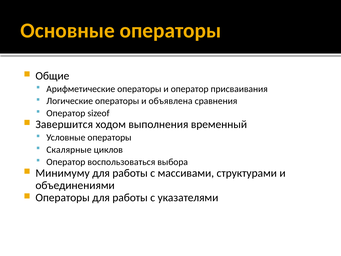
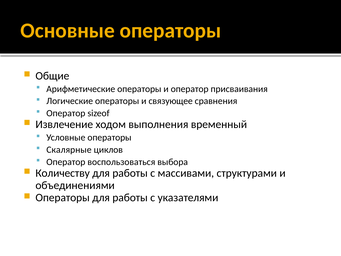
объявлена: объявлена -> связующее (171, 101)
Завершится: Завершится -> Извлечение (64, 124)
Минимуму: Минимуму -> Количеству (63, 173)
